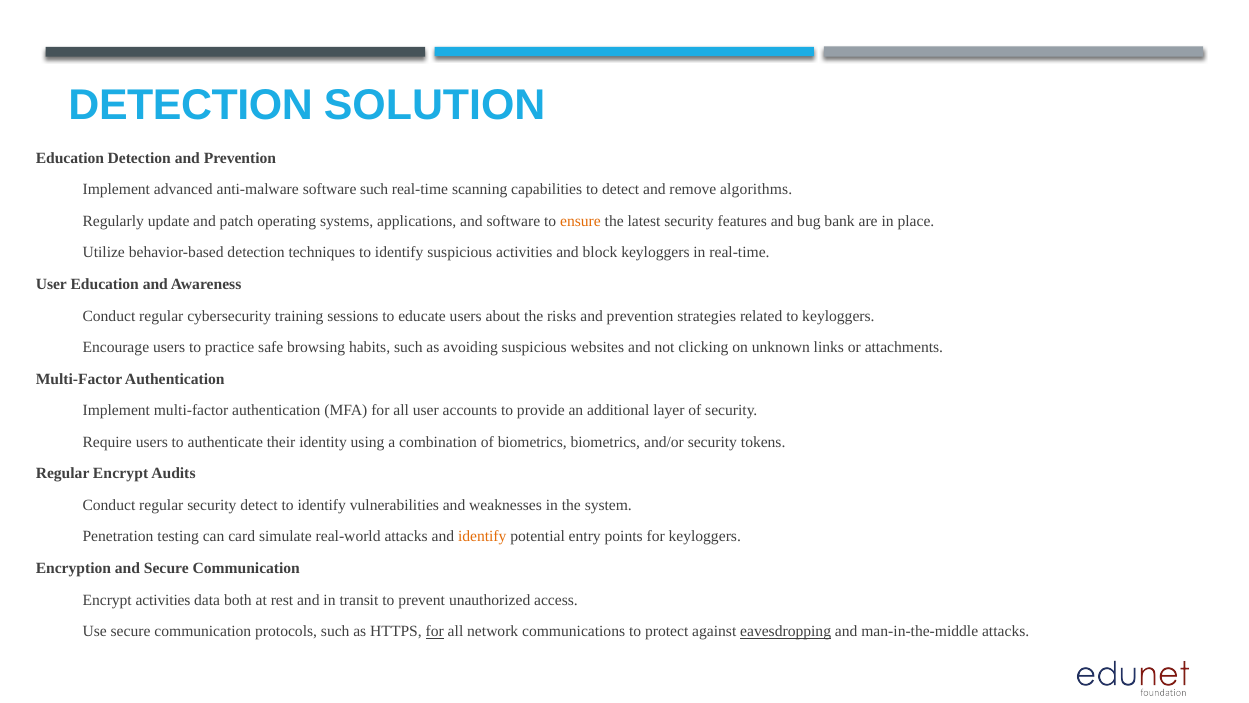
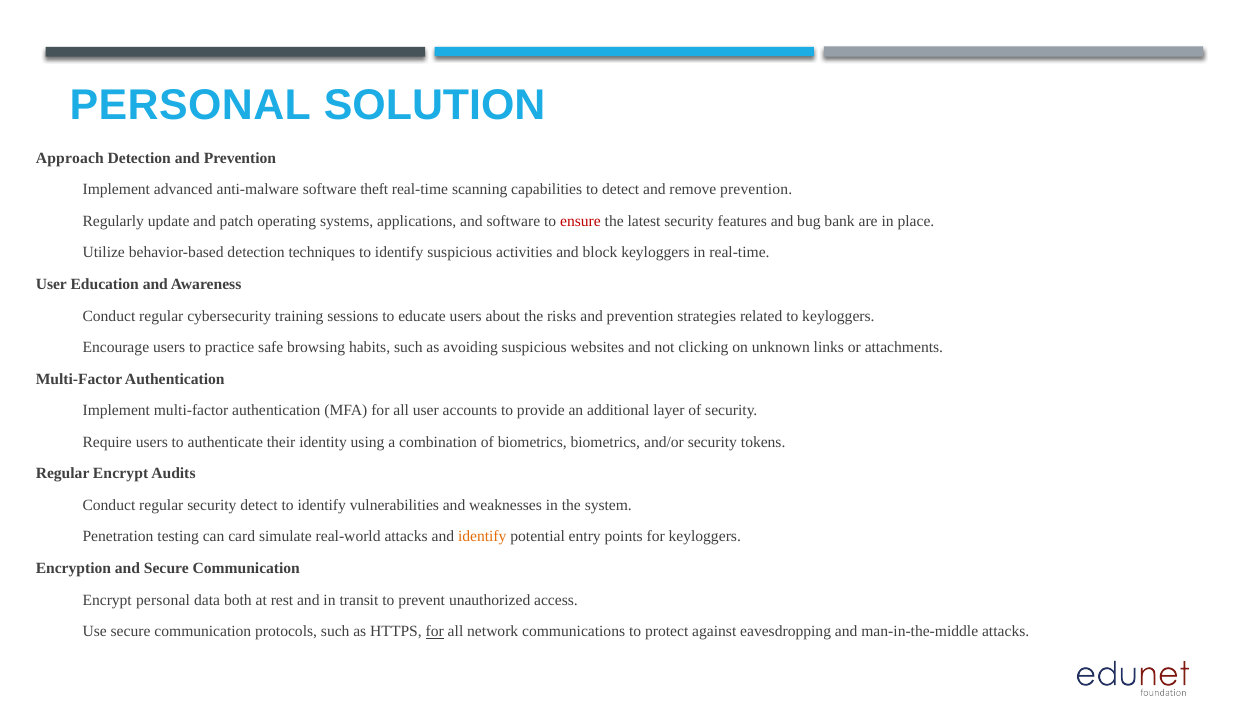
DETECTION: DETECTION -> PERSONAL (190, 105)
Education: Education -> Approach (70, 158)
software such: such -> theft (374, 190)
remove algorithms: algorithms -> prevention (756, 190)
ensure colour: orange -> red (580, 221)
Encrypt activities: activities -> personal (163, 599)
eavesdropping underline: present -> none (786, 631)
